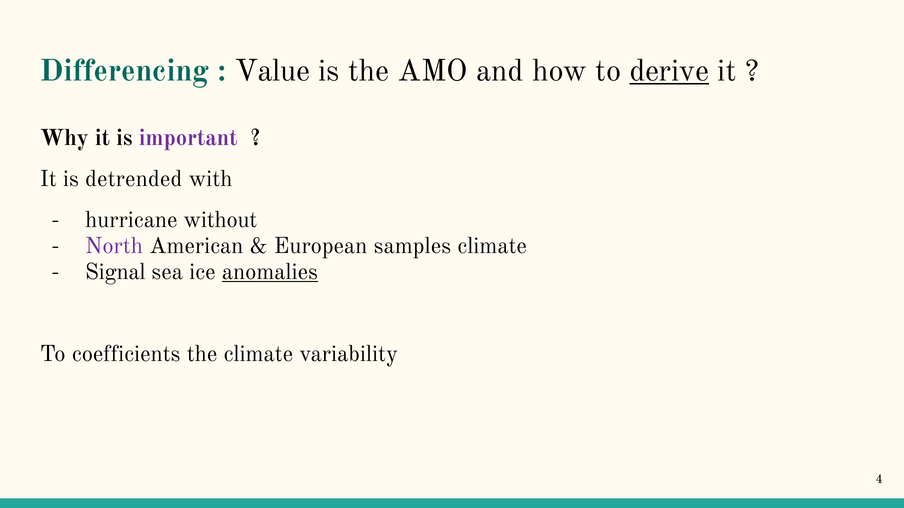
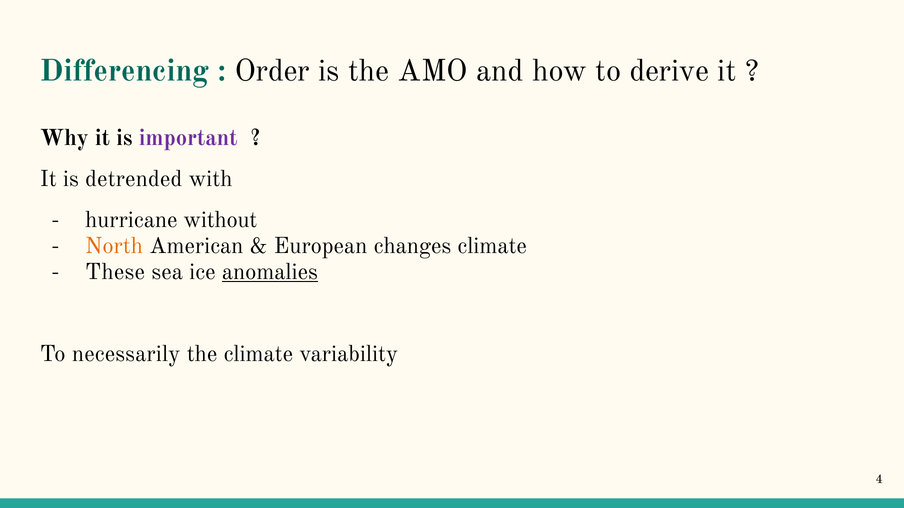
Value: Value -> Order (272, 71)
derive underline: present -> none (669, 71)
North colour: purple -> orange (114, 246)
samples: samples -> changes (412, 246)
Signal: Signal -> These (115, 272)
coefficients: coefficients -> necessarily (126, 354)
